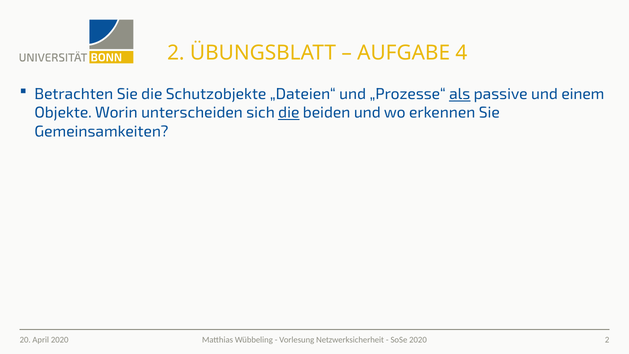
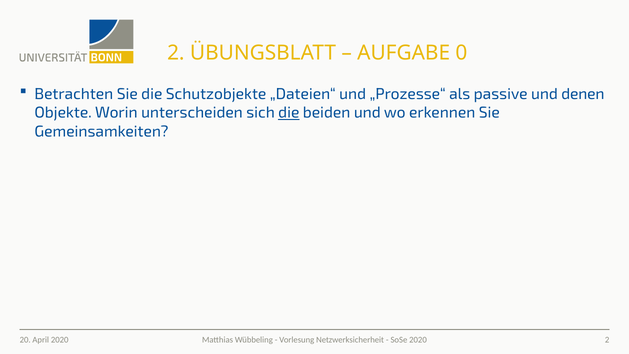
4: 4 -> 0 (461, 53)
als underline: present -> none (460, 94)
einem: einem -> denen (583, 94)
